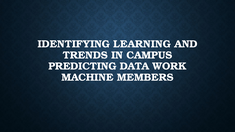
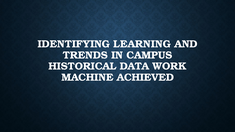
PREDICTING: PREDICTING -> HISTORICAL (82, 66)
MEMBERS: MEMBERS -> ACHIEVED (145, 77)
